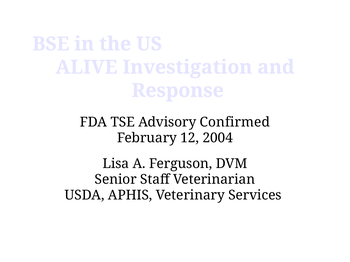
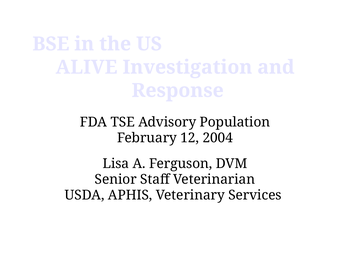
Confirmed: Confirmed -> Population (235, 122)
